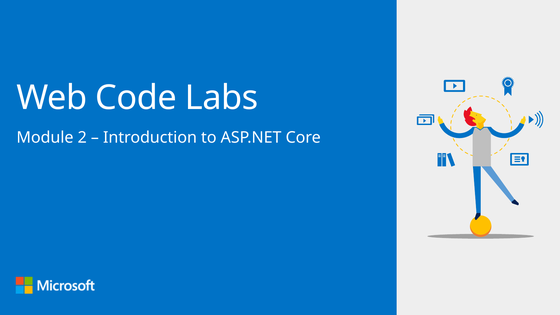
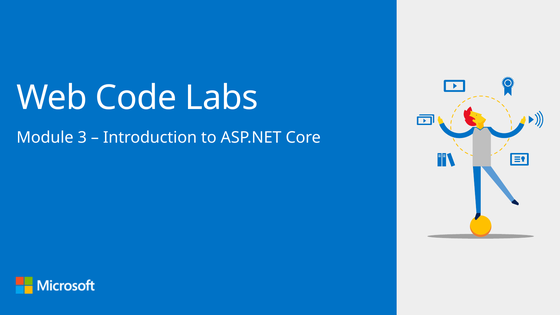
2: 2 -> 3 (82, 138)
